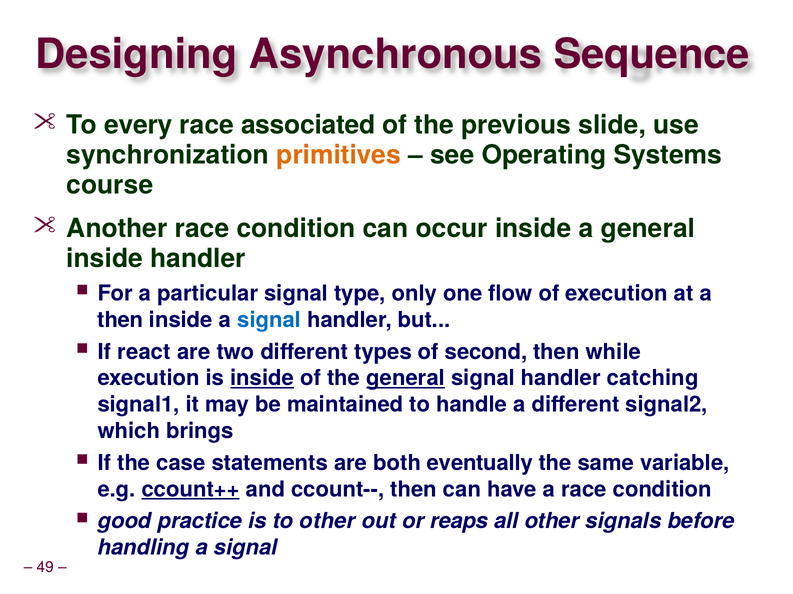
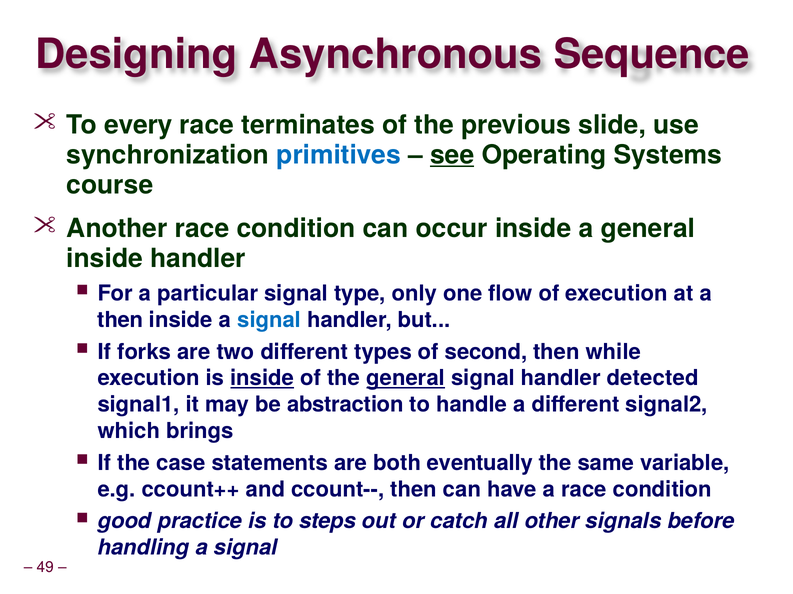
associated: associated -> terminates (308, 125)
primitives colour: orange -> blue (339, 155)
see underline: none -> present (452, 155)
react: react -> forks (144, 352)
catching: catching -> detected (653, 379)
maintained: maintained -> abstraction (345, 405)
ccount++ underline: present -> none (191, 490)
to other: other -> steps (328, 522)
reaps: reaps -> catch (459, 522)
